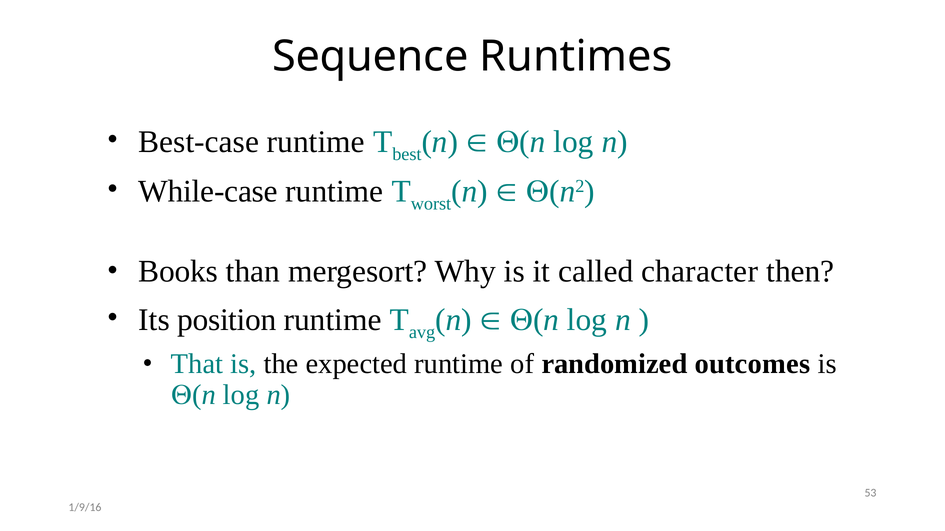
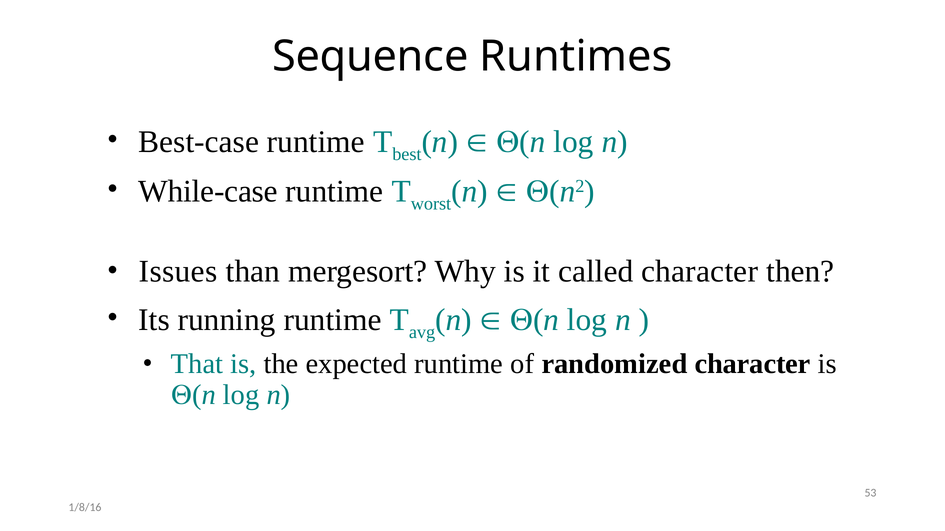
Books: Books -> Issues (178, 272)
position: position -> running (227, 320)
randomized outcomes: outcomes -> character (753, 364)
1/9/16: 1/9/16 -> 1/8/16 (85, 508)
